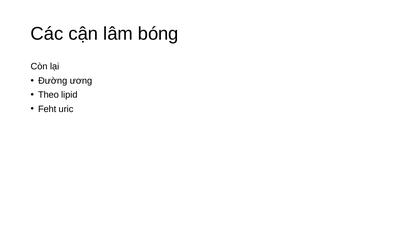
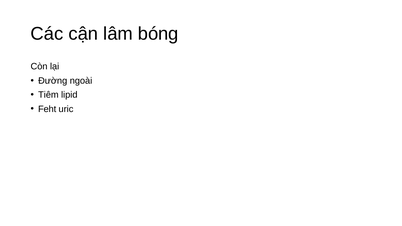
ương: ương -> ngoài (81, 81)
Theo: Theo -> Tiêm (48, 95)
